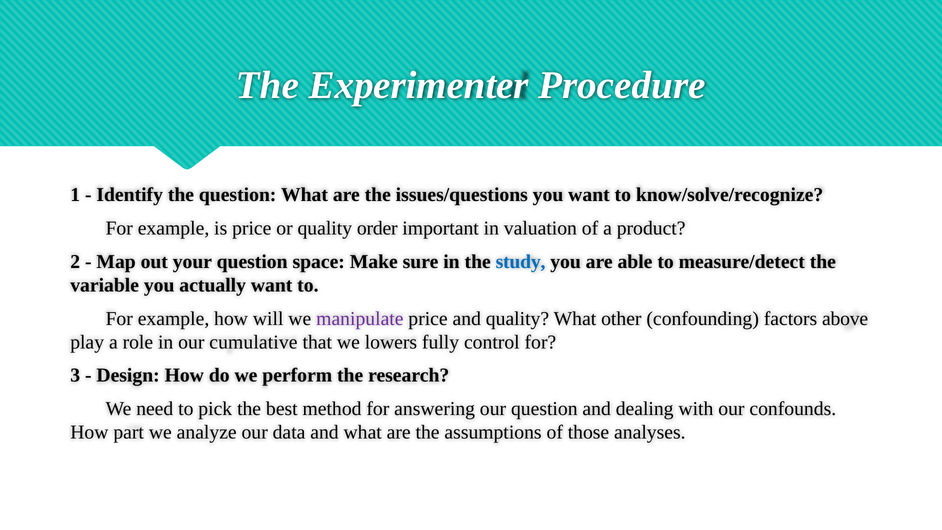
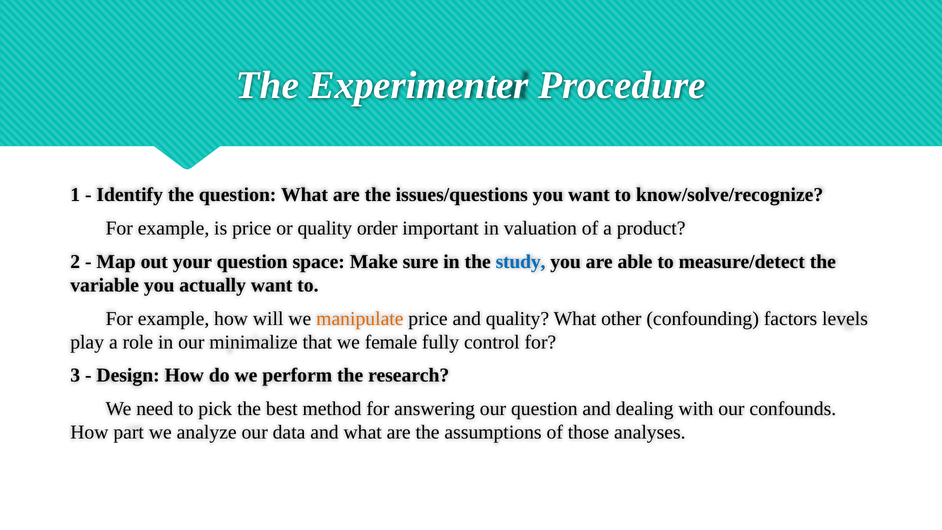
manipulate colour: purple -> orange (360, 318)
above: above -> levels (845, 318)
cumulative: cumulative -> minimalize (253, 342)
lowers: lowers -> female (391, 342)
